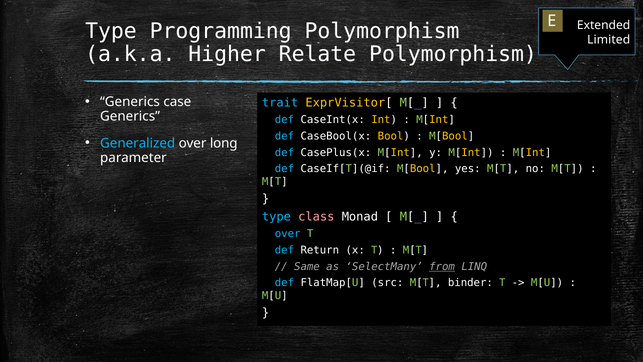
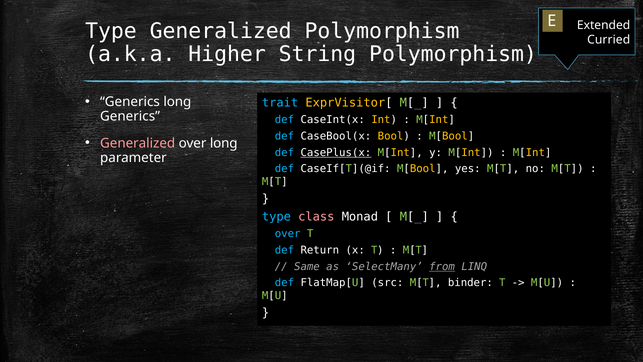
Type Programming: Programming -> Generalized (221, 31)
Limited: Limited -> Curried (609, 40)
Relate: Relate -> String (317, 54)
Generics case: case -> long (177, 102)
Generalized colour: light blue -> pink (138, 143)
CasePlus(x underline: none -> present (336, 152)
